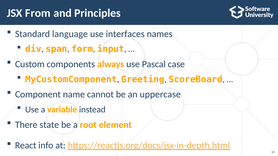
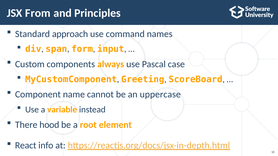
language: language -> approach (70, 34)
interfaces: interfaces -> command (125, 34)
state: state -> hood (49, 125)
